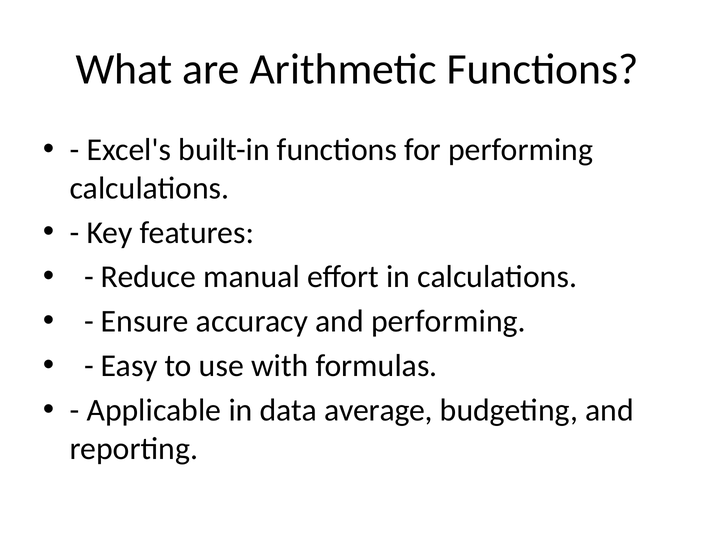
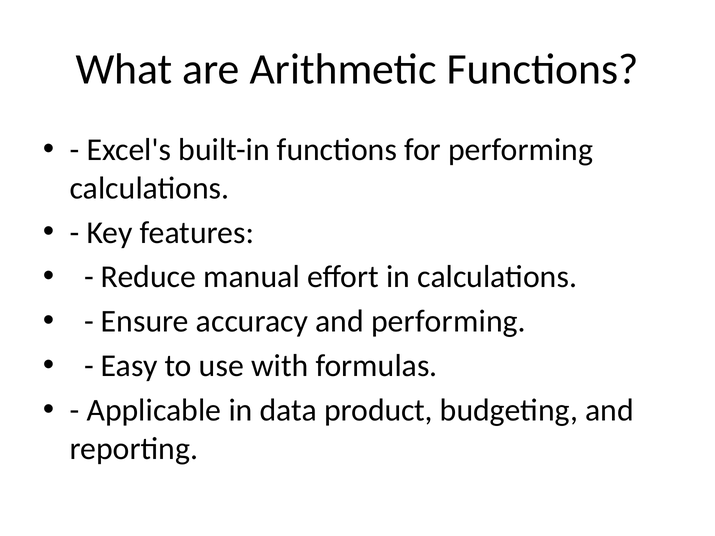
average: average -> product (378, 411)
